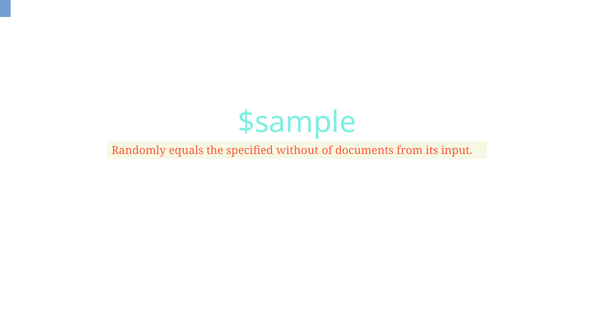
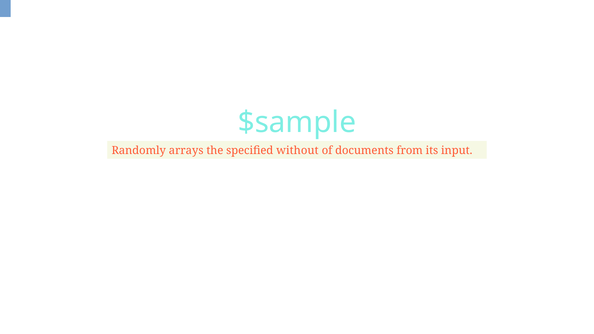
equals: equals -> arrays (186, 151)
